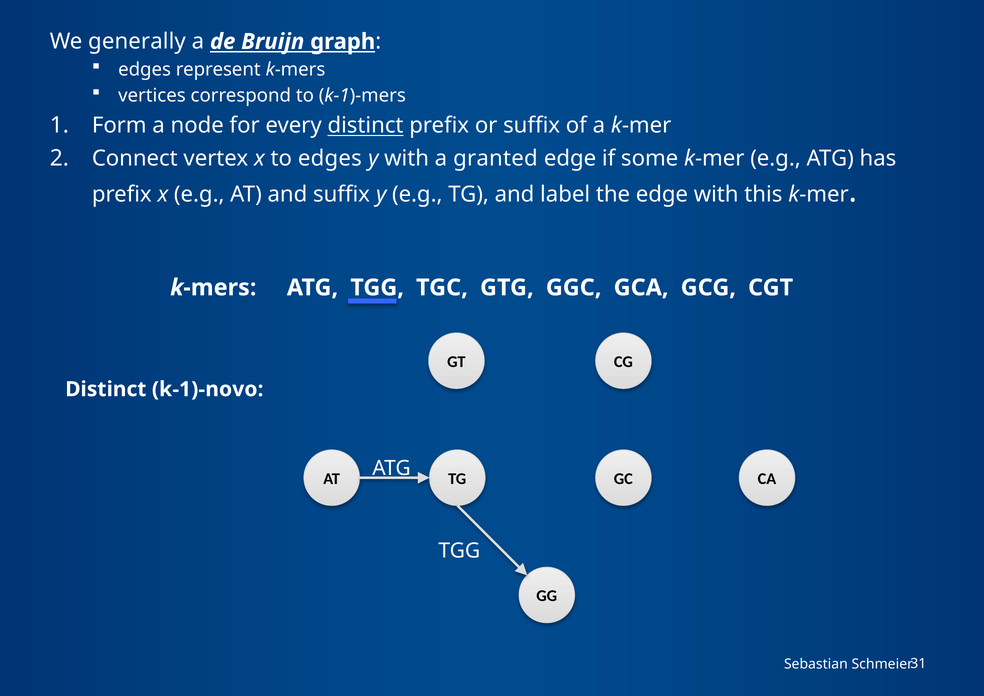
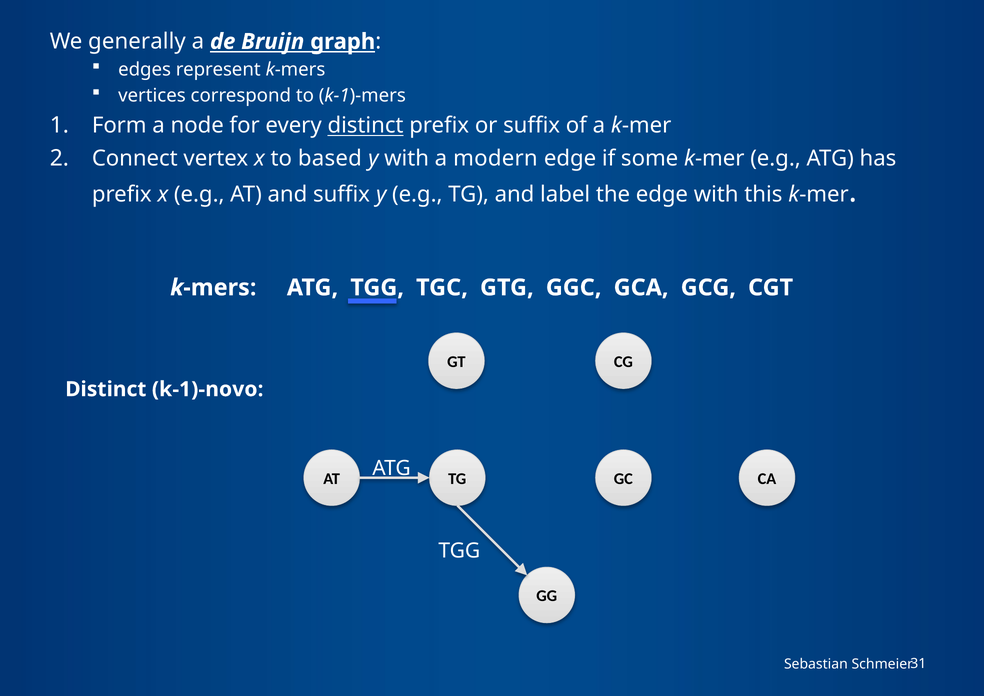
to edges: edges -> based (330, 159)
granted: granted -> modern (495, 159)
